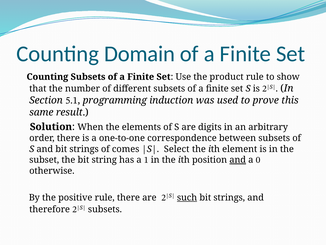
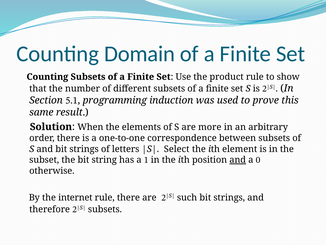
digits: digits -> more (210, 127)
comes: comes -> letters (126, 149)
such underline: present -> none (187, 197)
positive: positive -> internet (75, 197)
